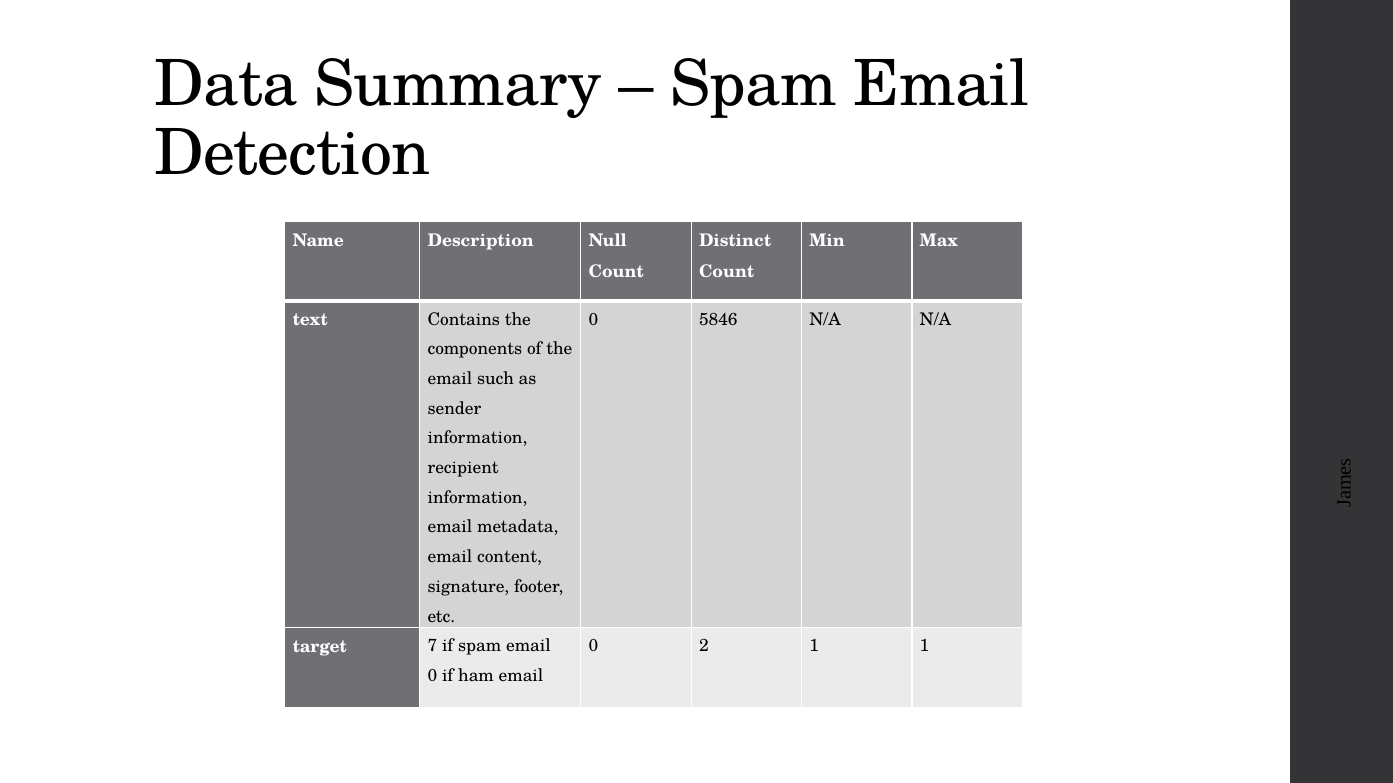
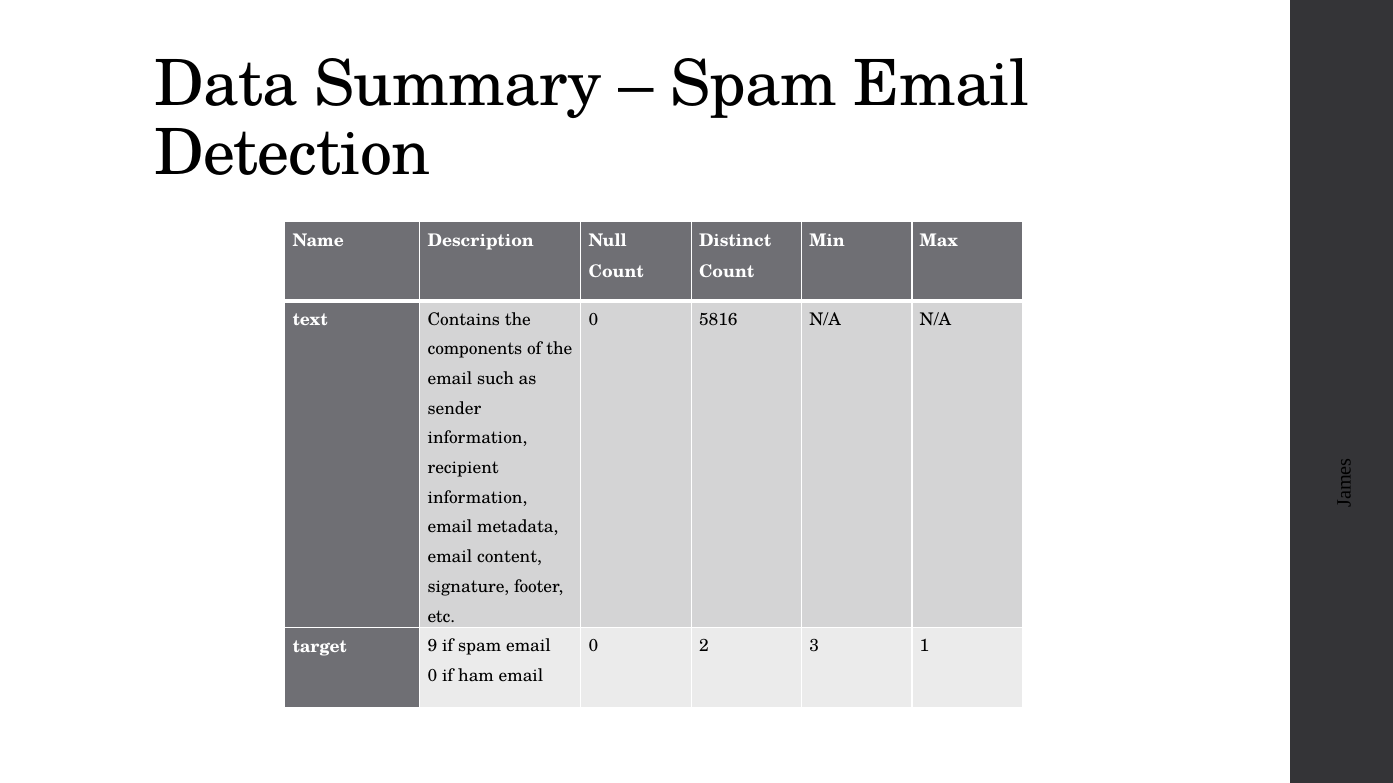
5846: 5846 -> 5816 (718, 320)
2 1: 1 -> 3 (814, 646)
7: 7 -> 9 (432, 646)
